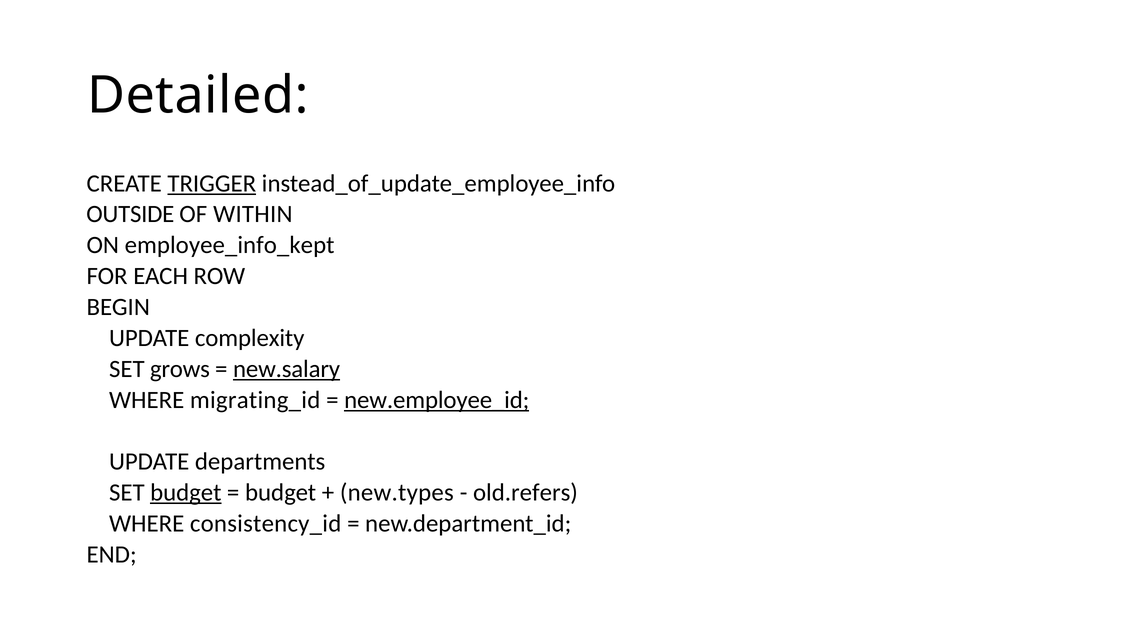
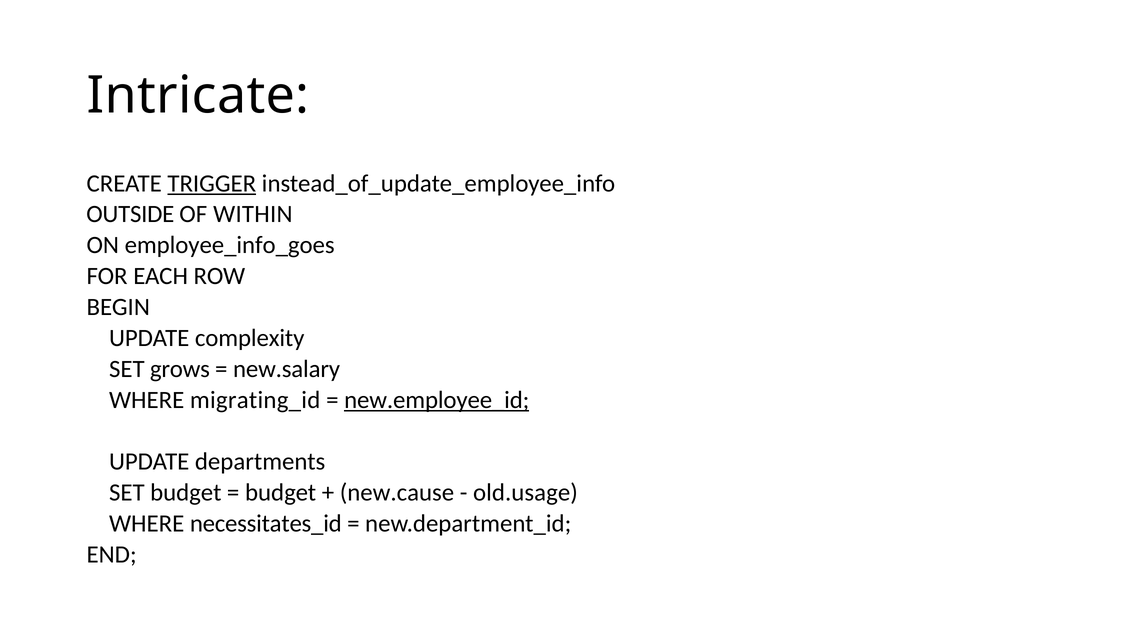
Detailed: Detailed -> Intricate (198, 95)
employee_info_kept: employee_info_kept -> employee_info_goes (230, 245)
new.salary underline: present -> none (287, 369)
budget underline: present -> none (186, 493)
new.types: new.types -> new.cause (397, 493)
old.refers: old.refers -> old.usage (525, 493)
consistency_id: consistency_id -> necessitates_id (266, 524)
